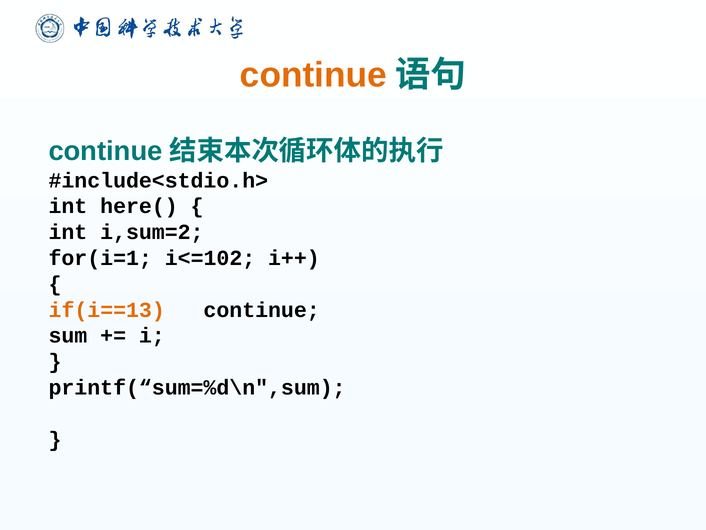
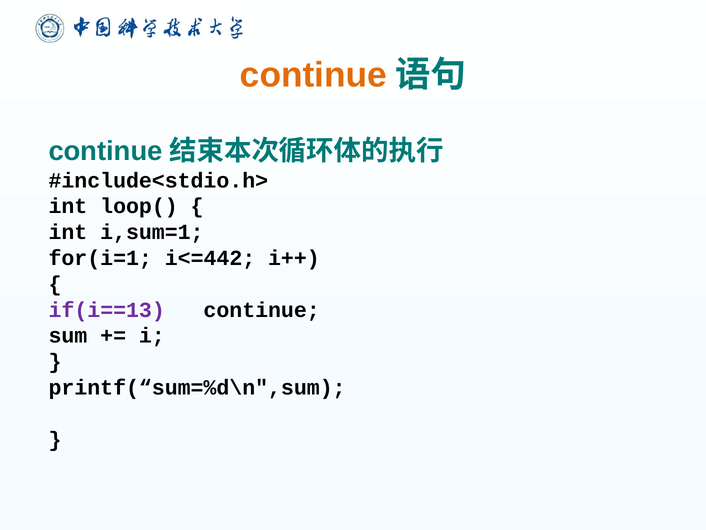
here(: here( -> loop( (139, 206)
i,sum=2: i,sum=2 -> i,sum=1 (152, 232)
i<=102: i<=102 -> i<=442 (210, 258)
if(i==13 colour: orange -> purple (107, 310)
